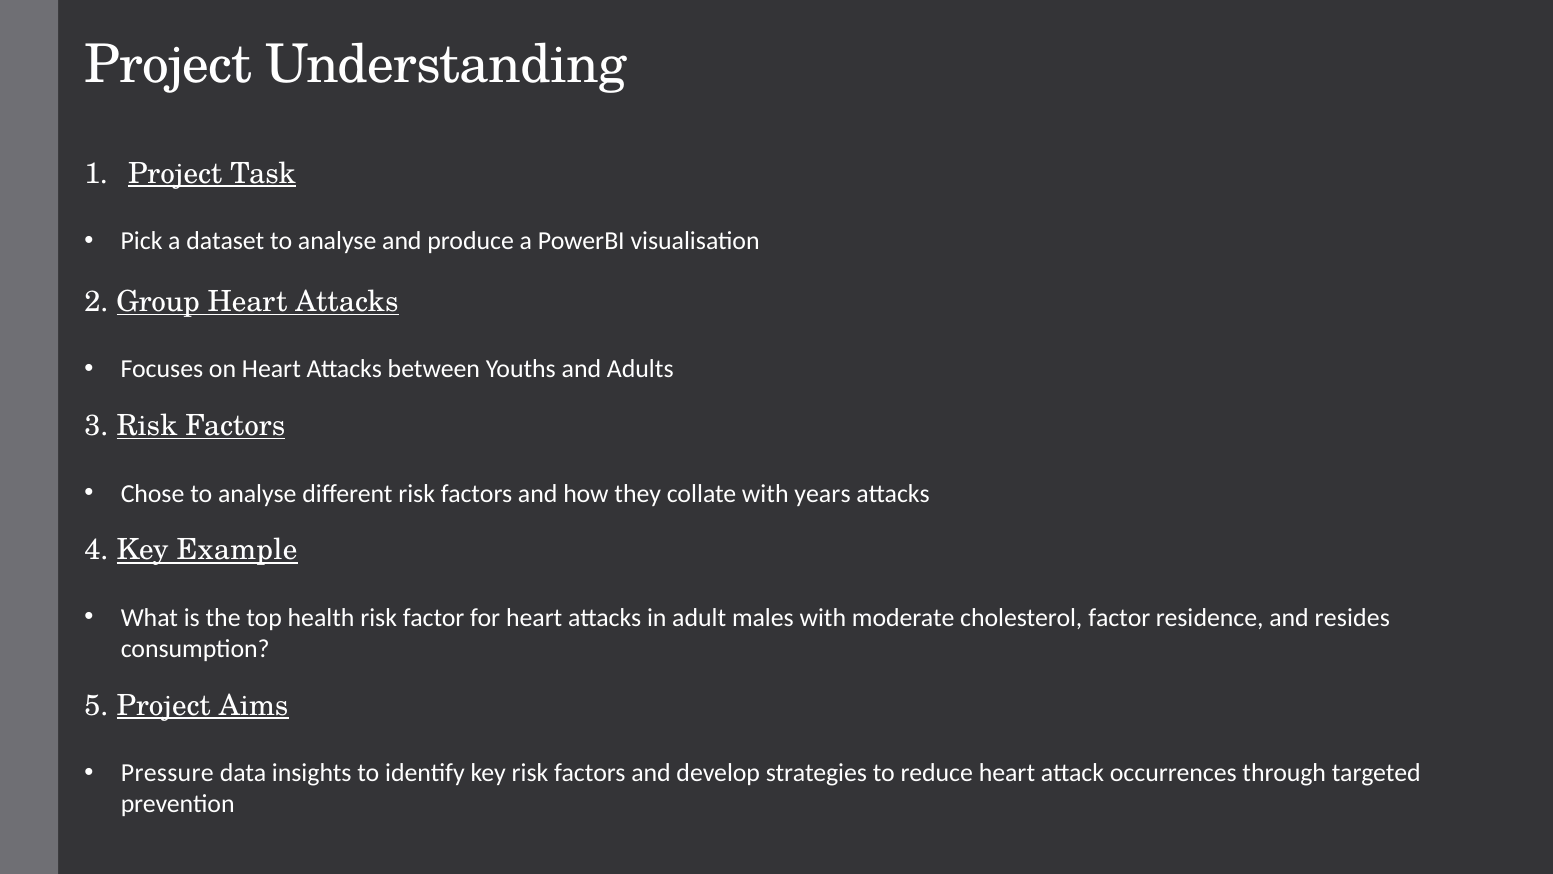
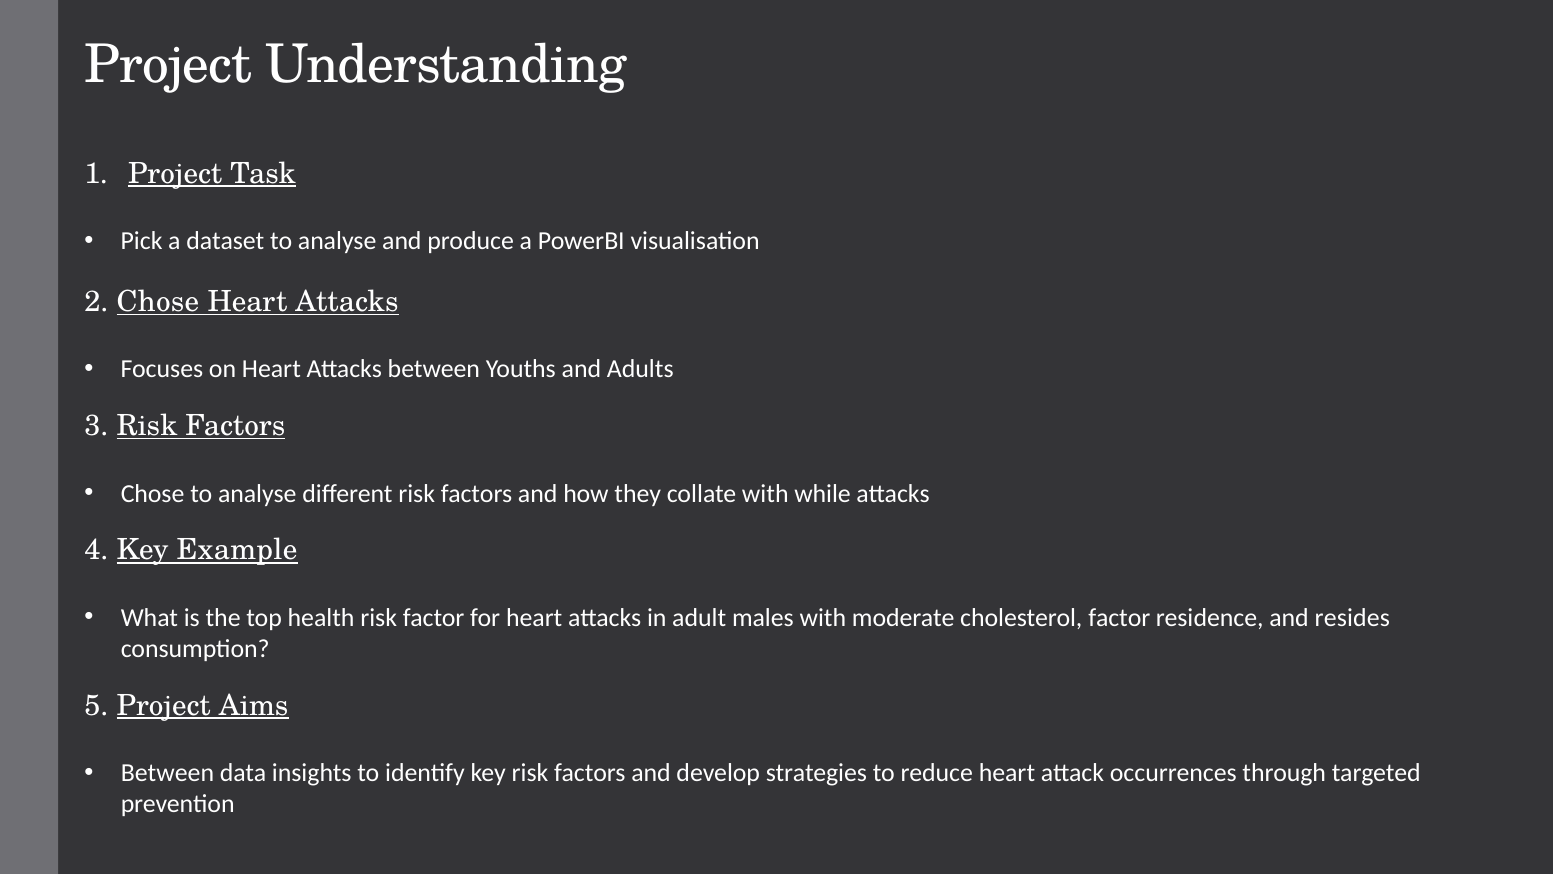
2 Group: Group -> Chose (158, 302)
years: years -> while (823, 493)
Pressure: Pressure -> Between (167, 773)
